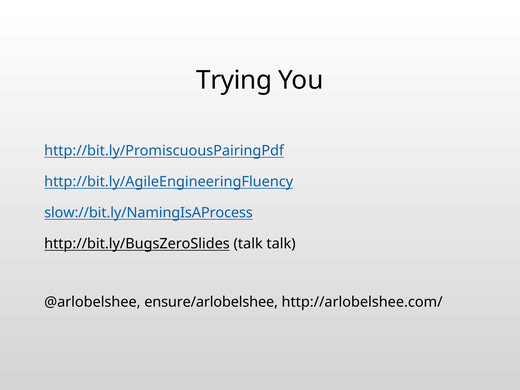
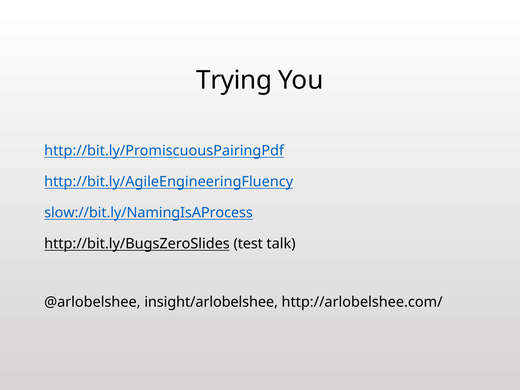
http://bit.ly/BugsZeroSlides talk: talk -> test (248, 244)
ensure/arlobelshee: ensure/arlobelshee -> insight/arlobelshee (211, 302)
